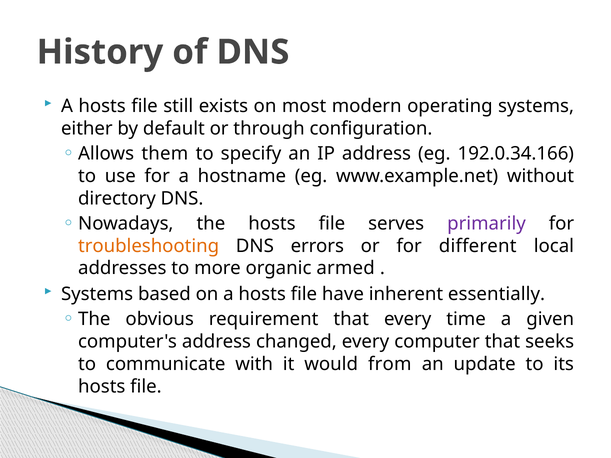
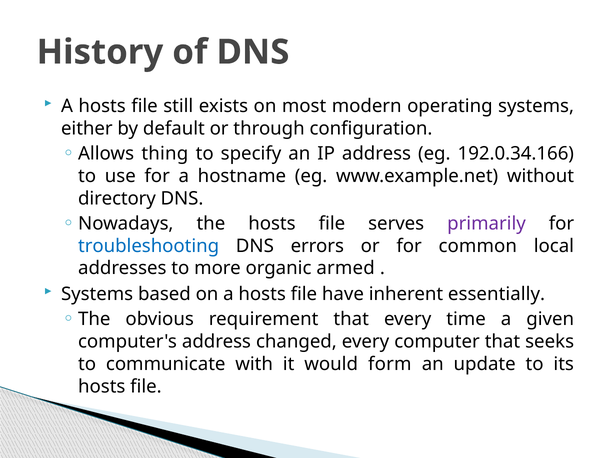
them: them -> thing (165, 154)
troubleshooting colour: orange -> blue (149, 246)
different: different -> common (478, 246)
from: from -> form (390, 364)
